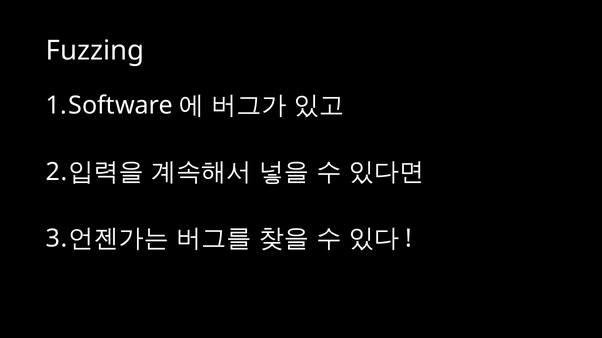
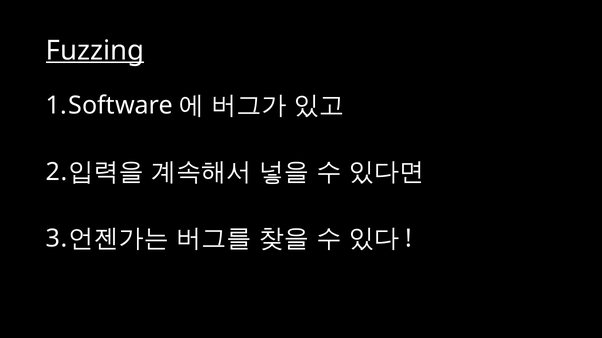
Fuzzing underline: none -> present (95, 51)
